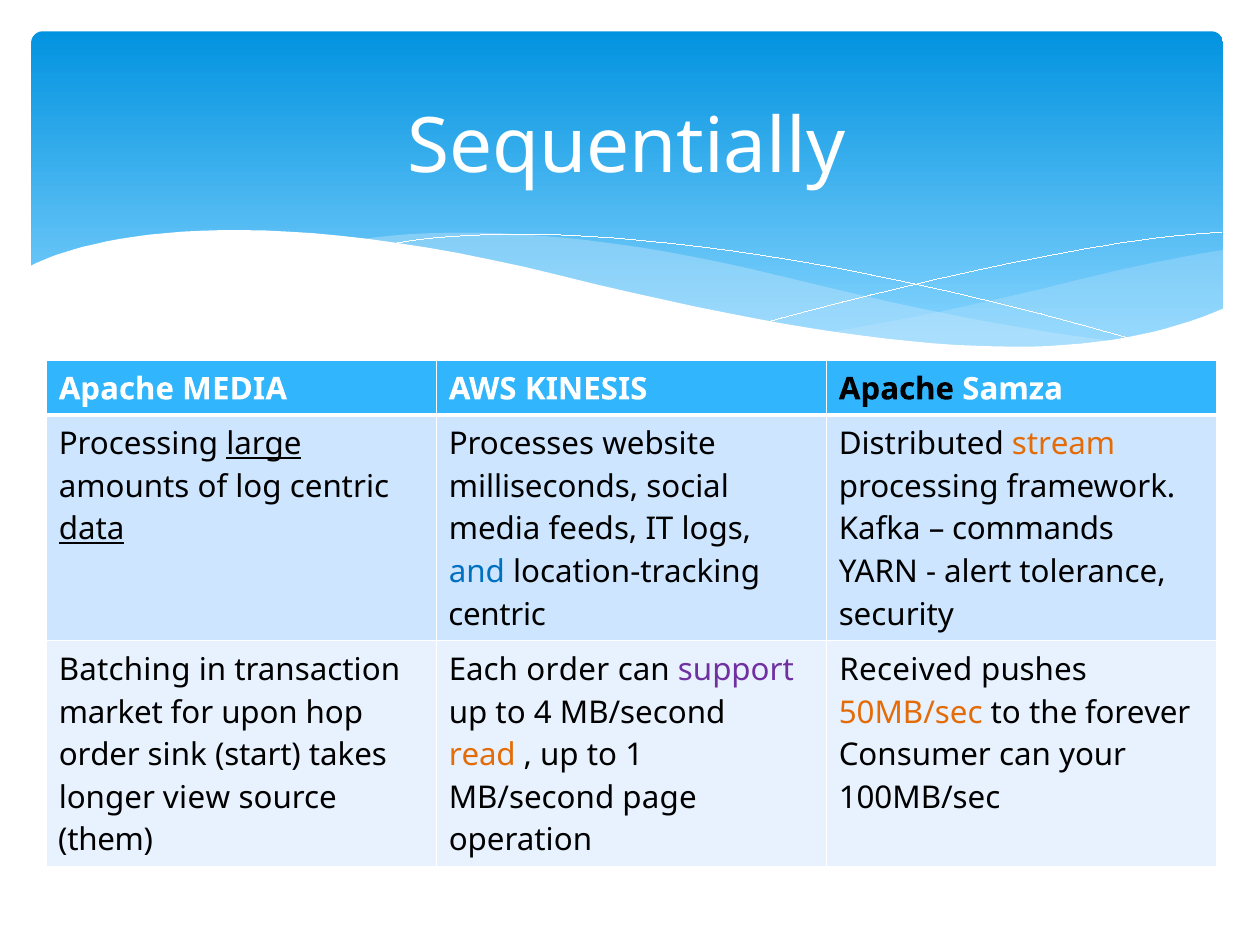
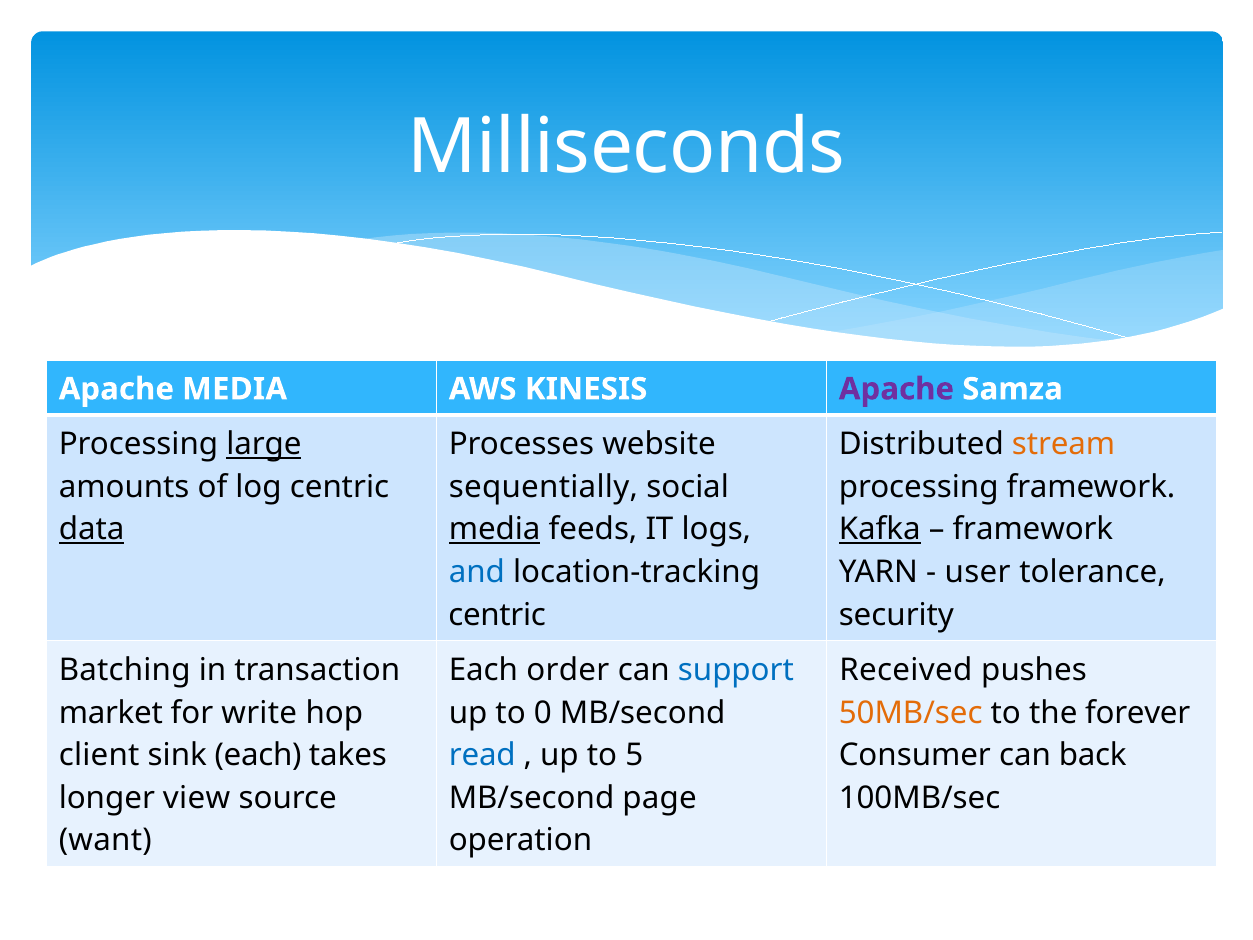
Sequentially: Sequentially -> Milliseconds (626, 147)
Apache colour: black -> purple (896, 389)
milliseconds: milliseconds -> sequentially (543, 487)
media underline: none -> present (495, 529)
Kafka underline: none -> present (880, 529)
commands: commands -> framework (1033, 529)
alert: alert -> user (978, 572)
support colour: purple -> blue (736, 670)
upon: upon -> write (259, 713)
4: 4 -> 0 (543, 713)
order: order -> client (99, 755)
sink start: start -> each (258, 755)
read colour: orange -> blue (482, 755)
1: 1 -> 5 (634, 755)
your: your -> back (1093, 755)
them: them -> want (105, 840)
